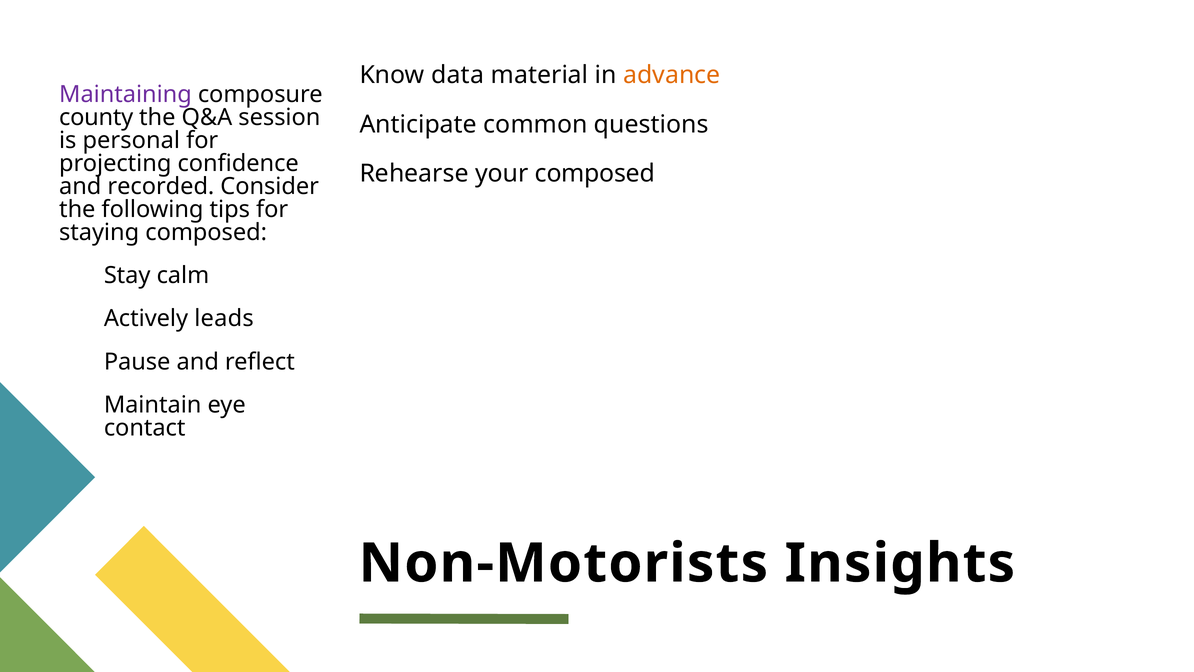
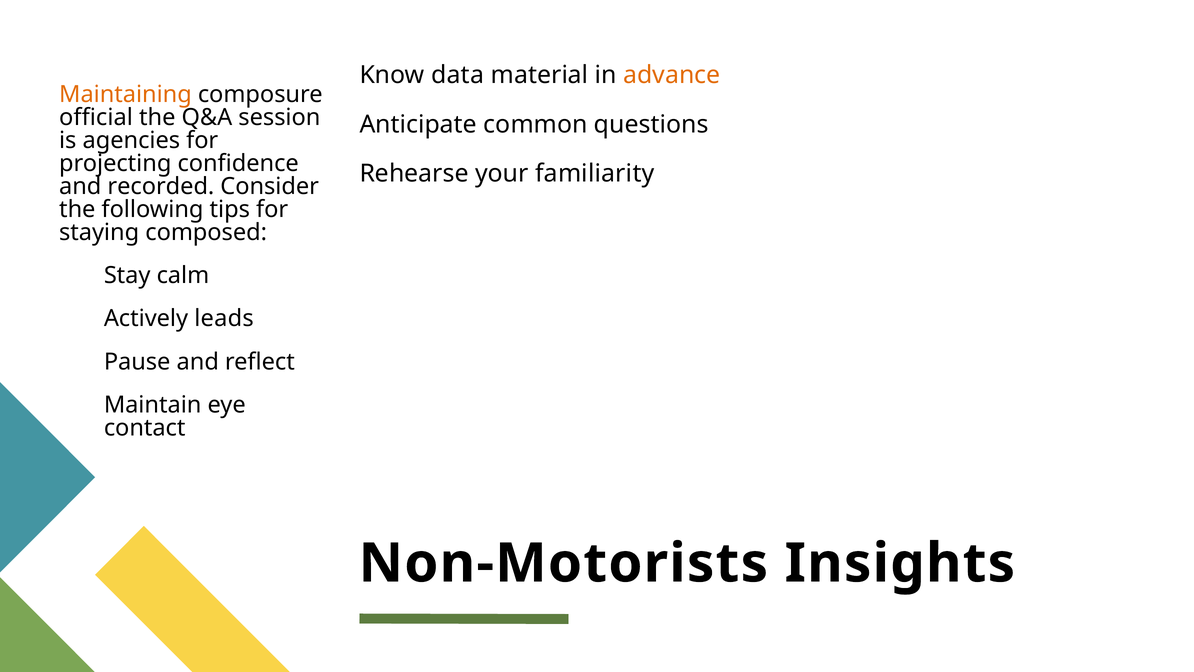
Maintaining colour: purple -> orange (125, 95)
county: county -> official (96, 118)
personal: personal -> agencies (131, 141)
your composed: composed -> familiarity (595, 174)
